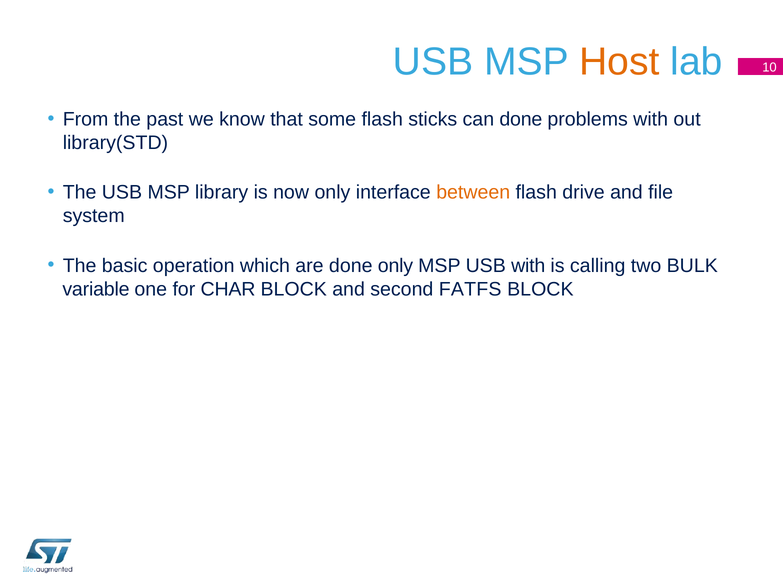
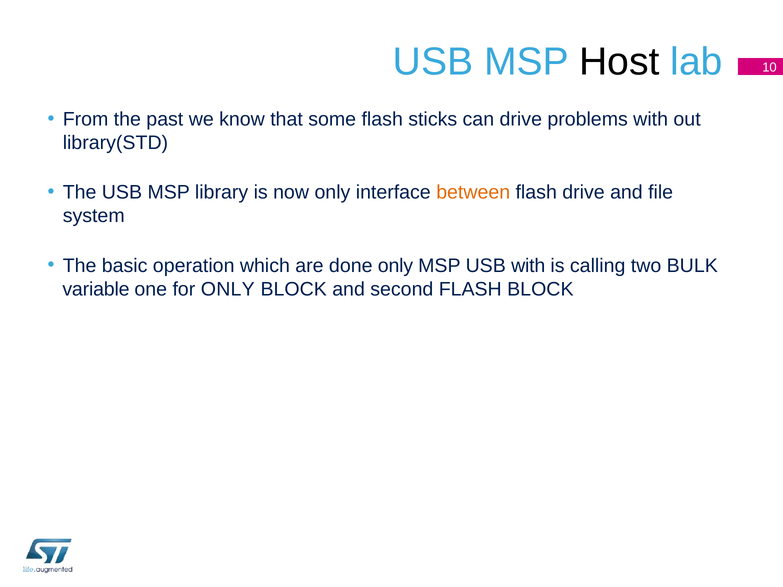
Host colour: orange -> black (619, 62)
can done: done -> drive (521, 119)
for CHAR: CHAR -> ONLY (228, 289)
second FATFS: FATFS -> FLASH (470, 289)
